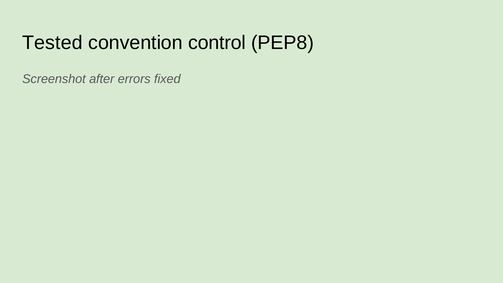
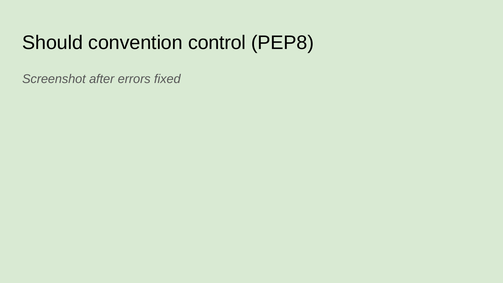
Tested: Tested -> Should (53, 43)
